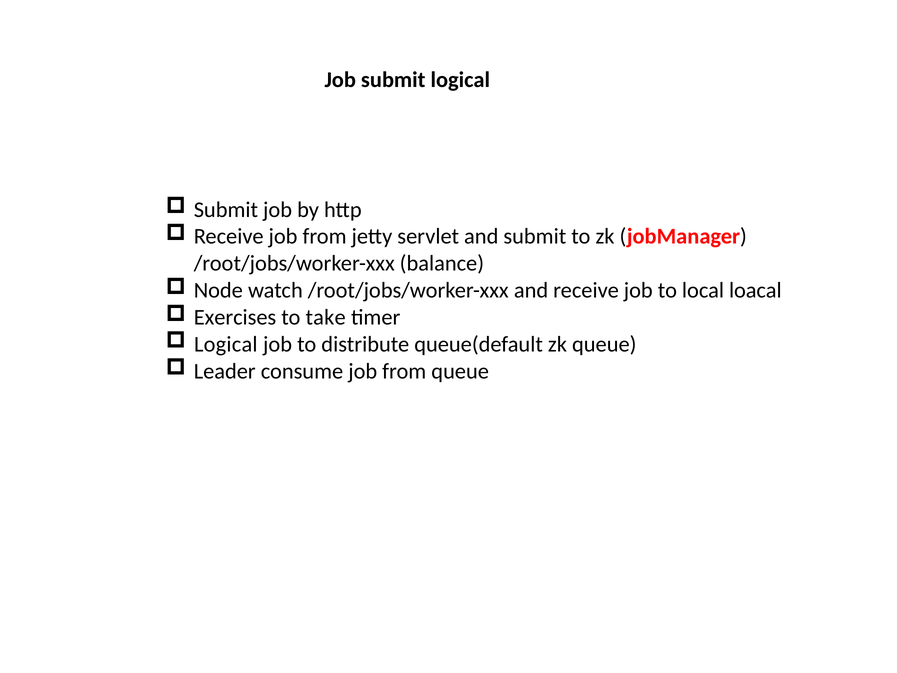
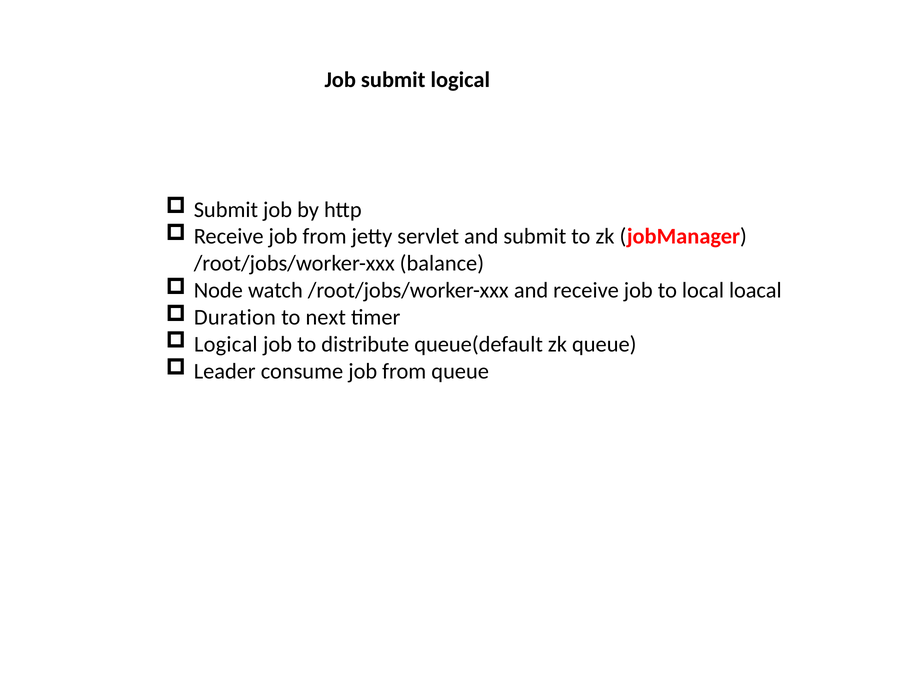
Exercises: Exercises -> Duration (235, 317)
take: take -> next (326, 317)
